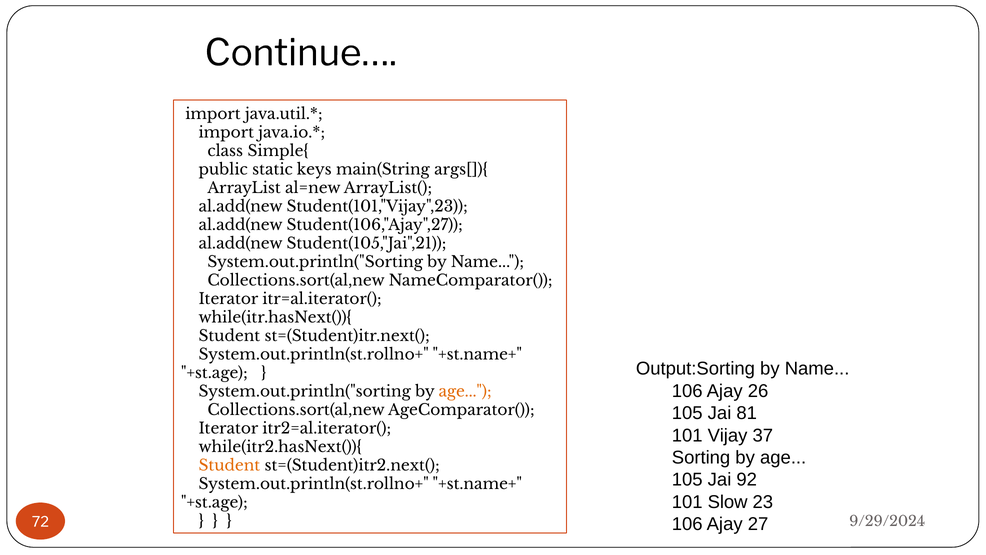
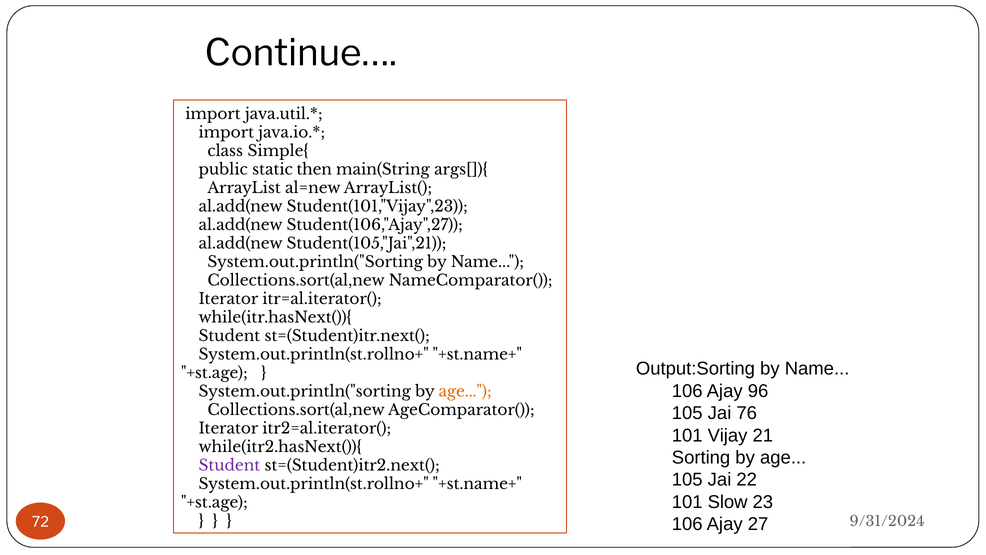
keys: keys -> then (314, 169)
26: 26 -> 96 (758, 391)
81: 81 -> 76 (747, 413)
37: 37 -> 21 (763, 435)
Student colour: orange -> purple (229, 465)
92: 92 -> 22 (747, 480)
9/29/2024: 9/29/2024 -> 9/31/2024 (887, 521)
